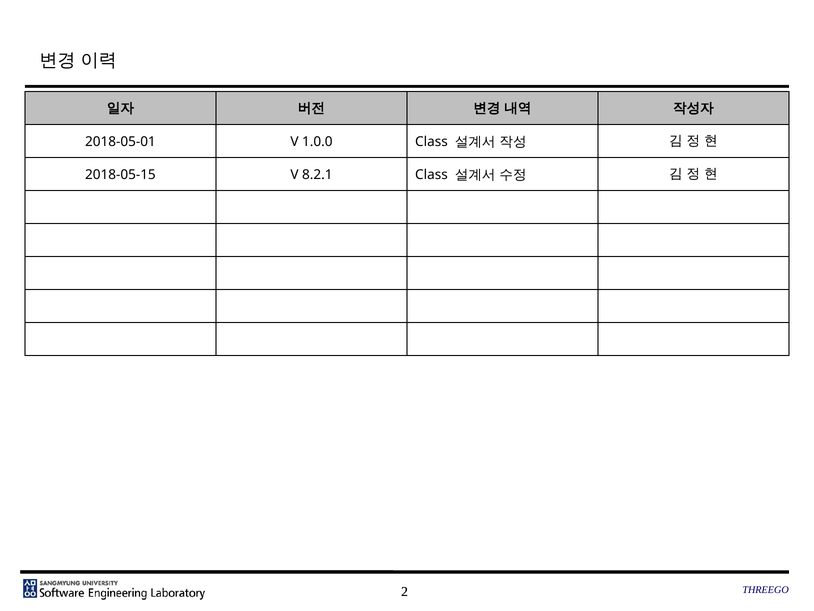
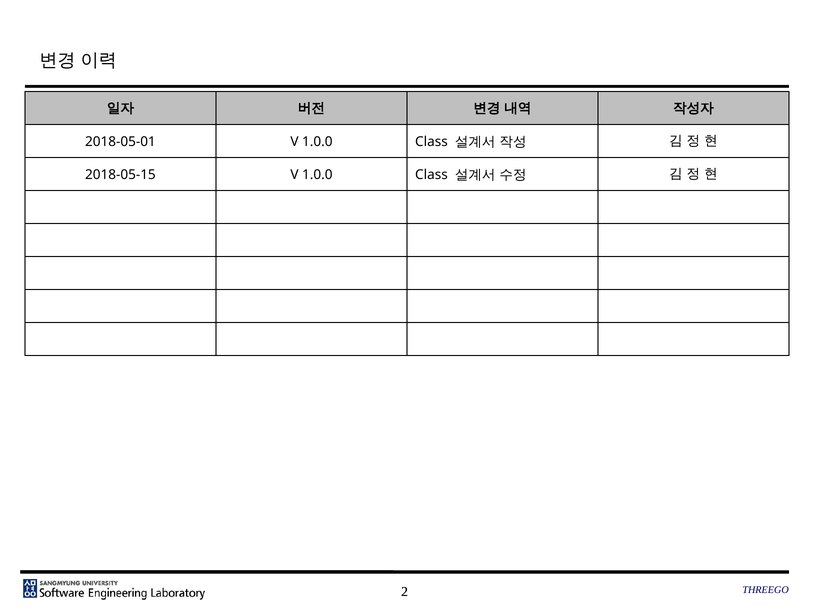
2018-05-15 V 8.2.1: 8.2.1 -> 1.0.0 (317, 175)
